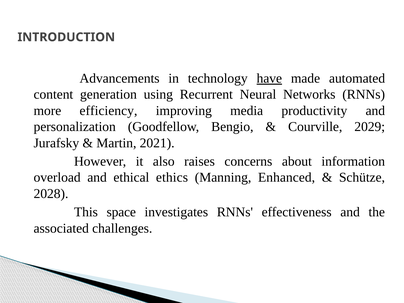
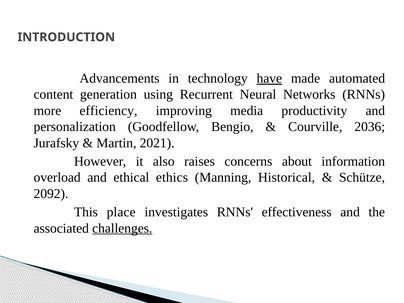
2029: 2029 -> 2036 (370, 127)
Enhanced: Enhanced -> Historical (287, 178)
2028: 2028 -> 2092 (51, 194)
space: space -> place (121, 212)
challenges underline: none -> present (122, 228)
